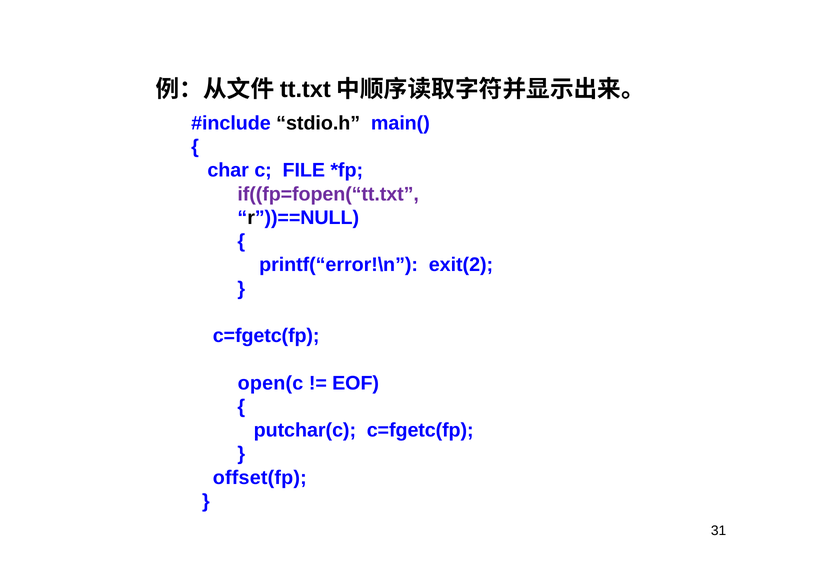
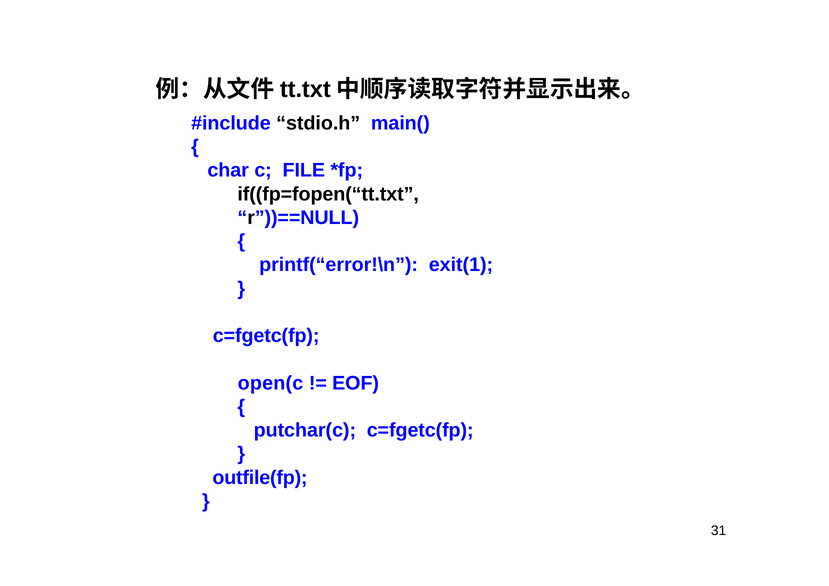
if((fp=fopen(“tt.txt colour: purple -> black (328, 194)
exit(2: exit(2 -> exit(1 (461, 265)
offset(fp: offset(fp -> outfile(fp (260, 478)
